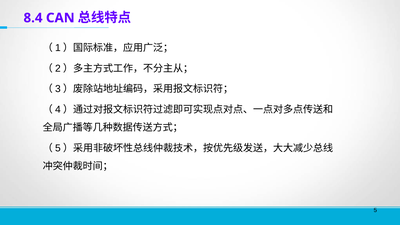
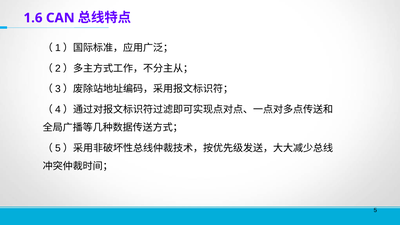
8.4: 8.4 -> 1.6 (33, 18)
